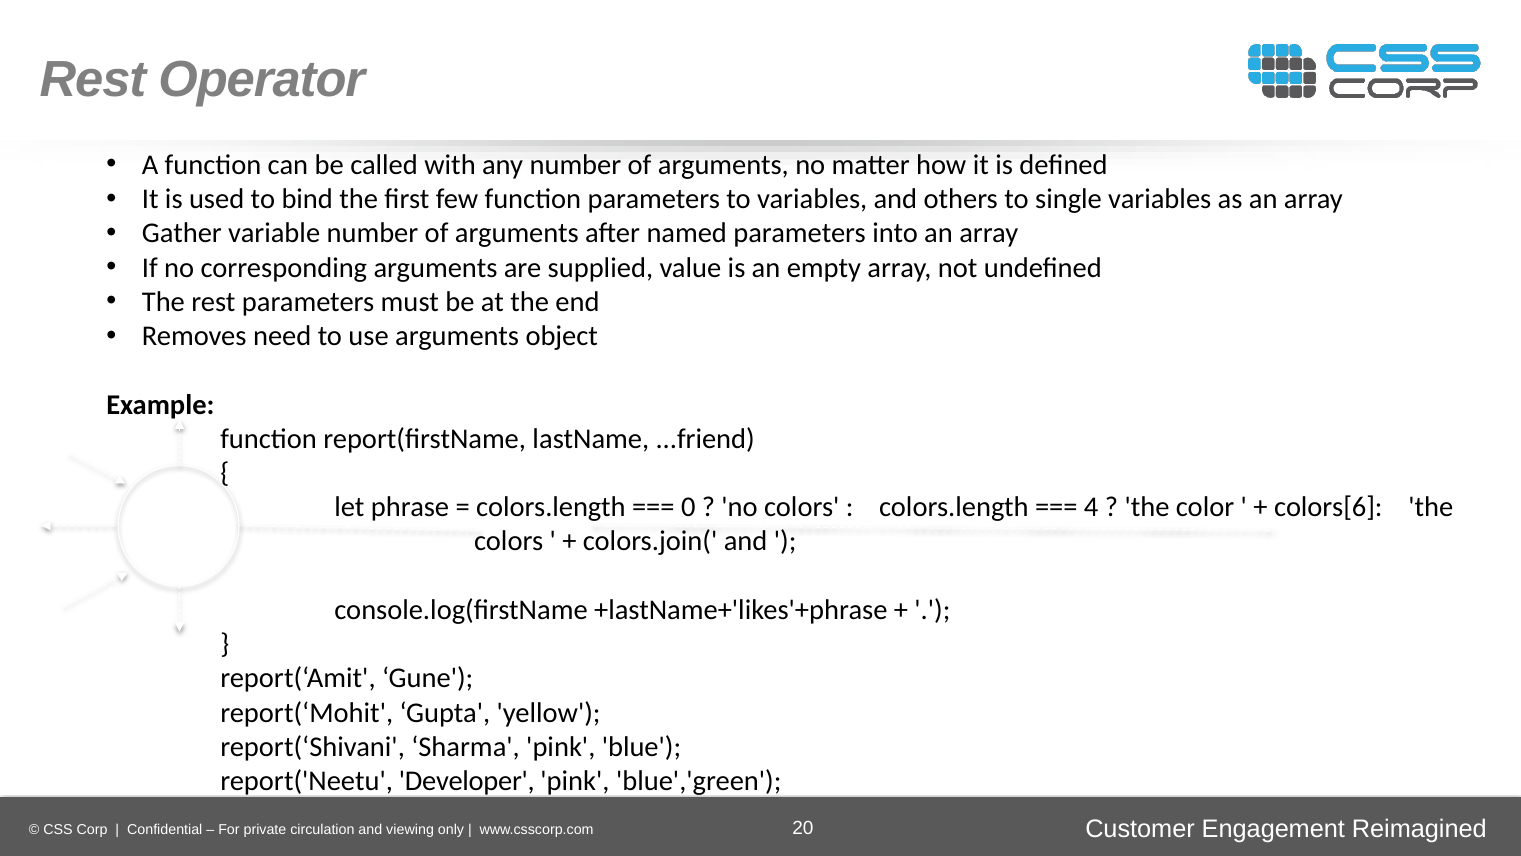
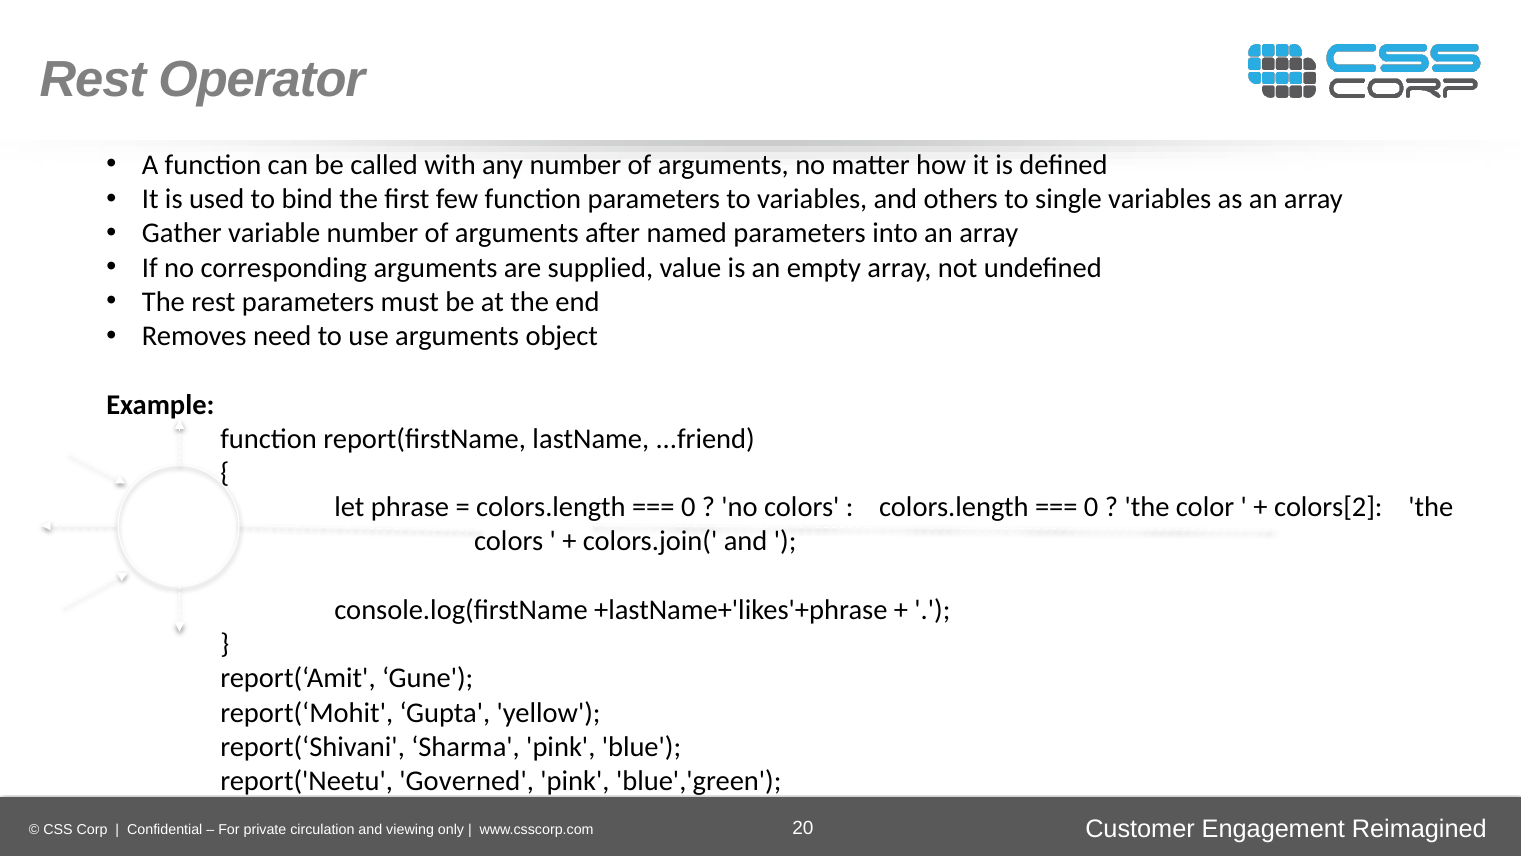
4: 4 -> 0 (1091, 507)
colors[6: colors[6 -> colors[2 (1328, 507)
Developer: Developer -> Governed (467, 781)
